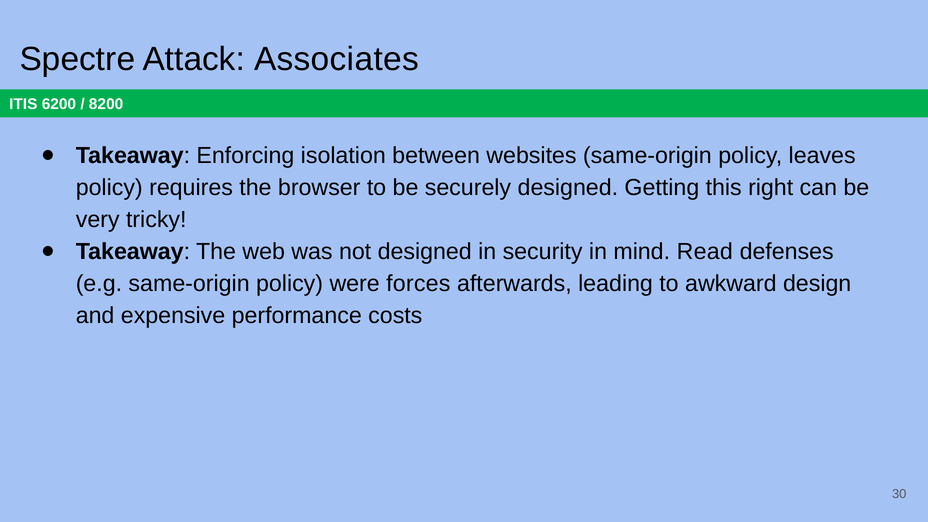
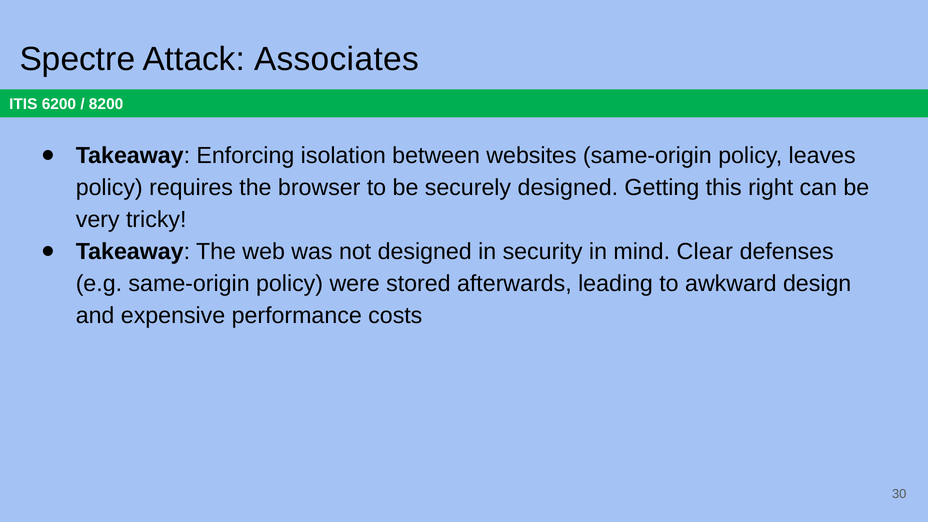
Read: Read -> Clear (705, 252)
forces: forces -> stored (418, 284)
